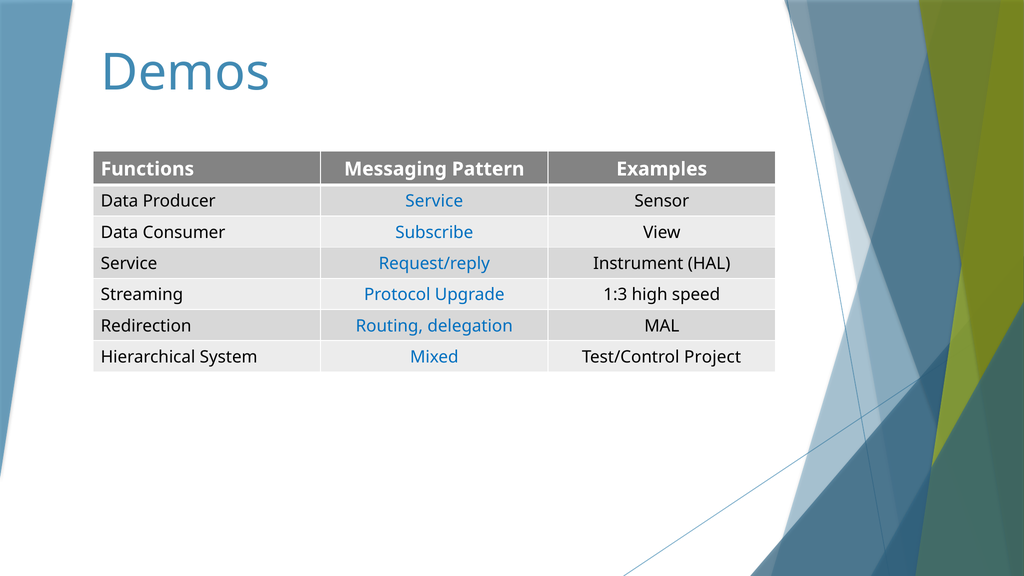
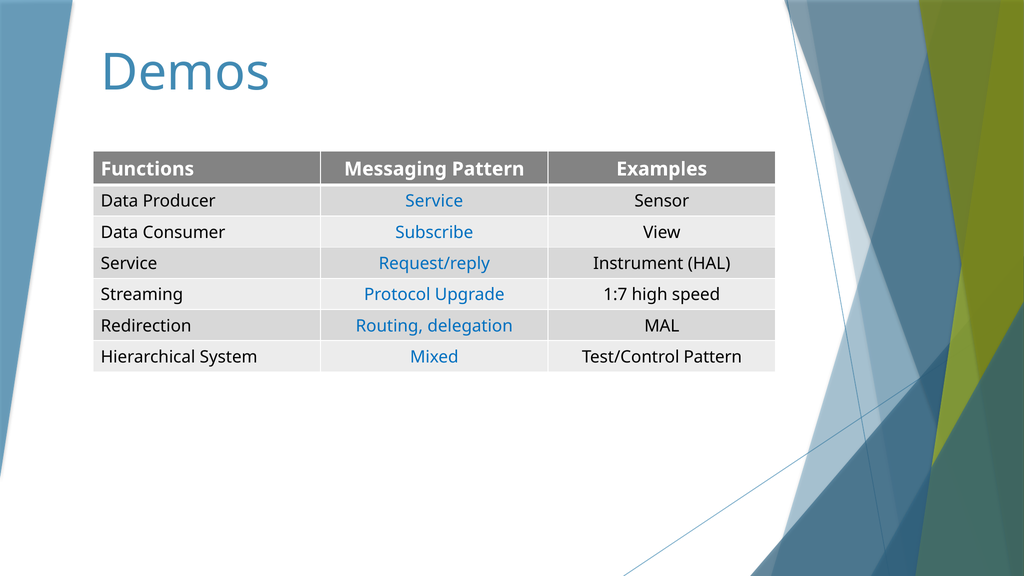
1:3: 1:3 -> 1:7 (615, 295)
Test/Control Project: Project -> Pattern (713, 357)
